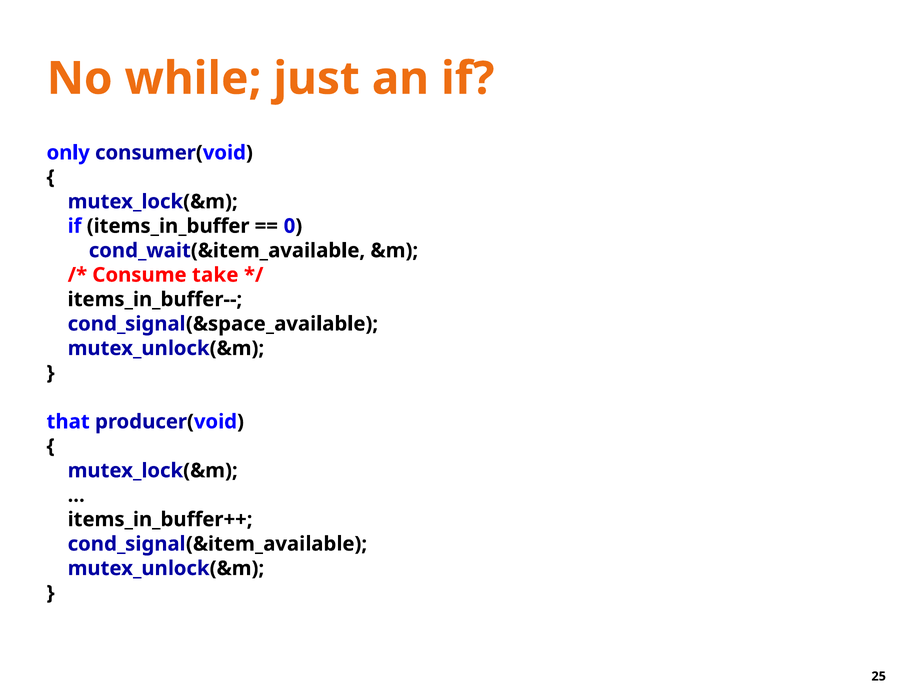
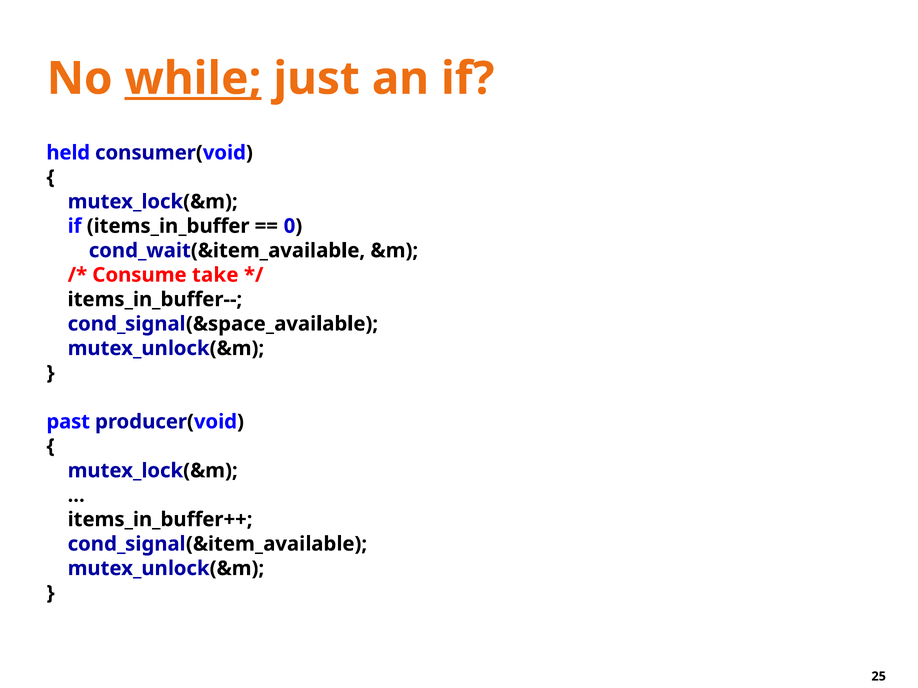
while underline: none -> present (193, 79)
only: only -> held (68, 153)
that: that -> past (68, 422)
